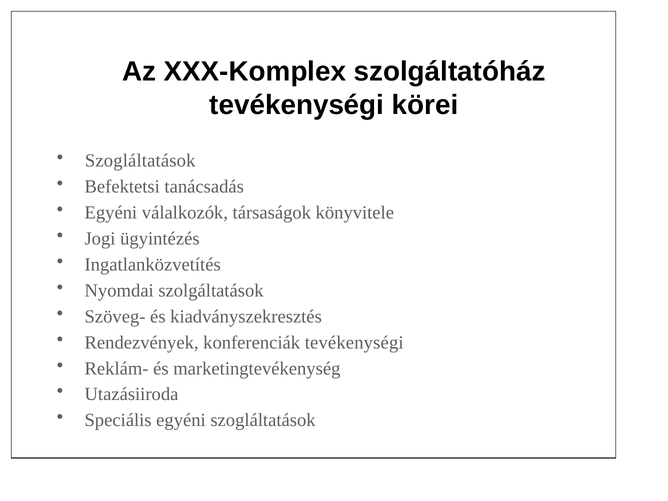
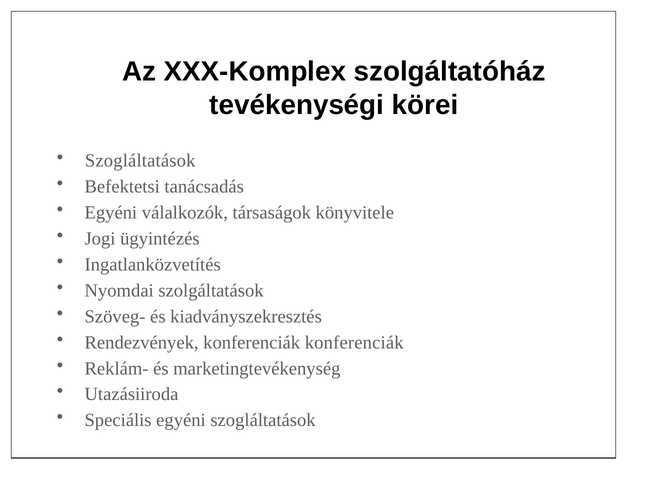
konferenciák tevékenységi: tevékenységi -> konferenciák (354, 342)
